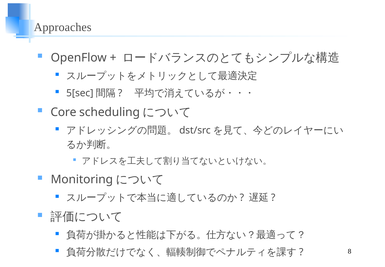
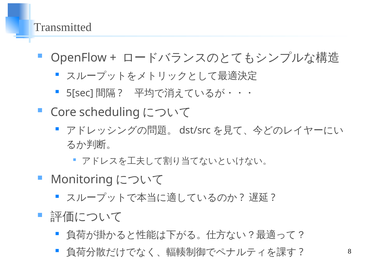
Approaches: Approaches -> Transmitted (63, 27)
